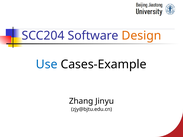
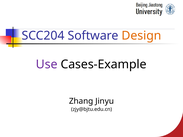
Use colour: blue -> purple (47, 65)
